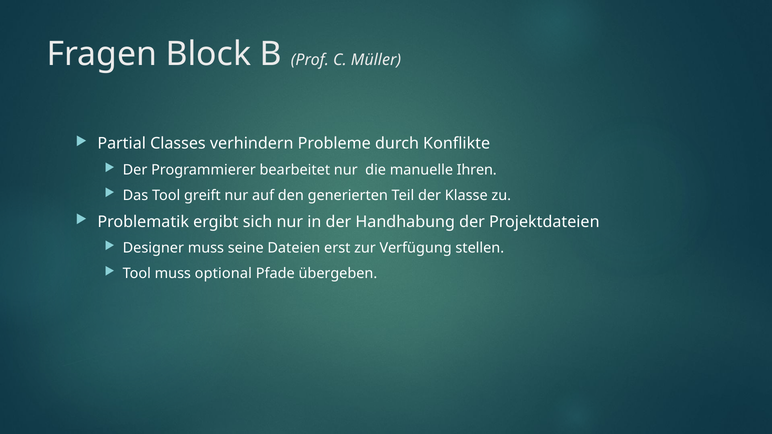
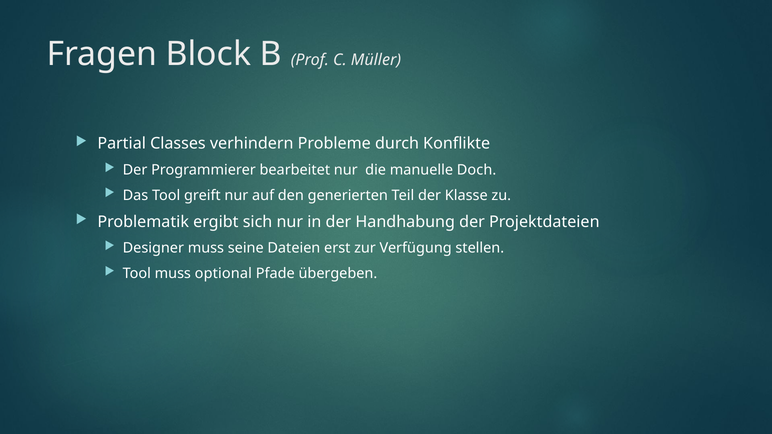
Ihren: Ihren -> Doch (477, 170)
